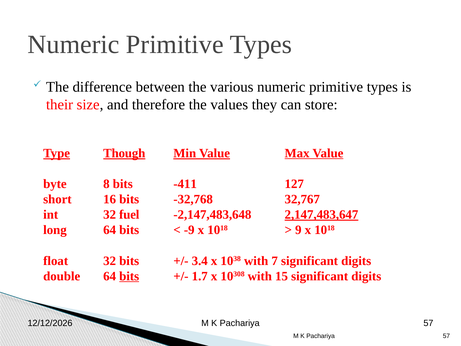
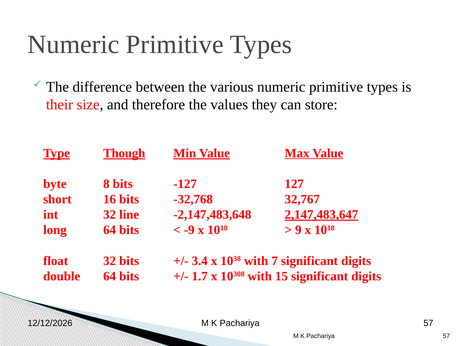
-411: -411 -> -127 (185, 184)
fuel: fuel -> line (129, 215)
bits underline: present -> none (129, 276)
